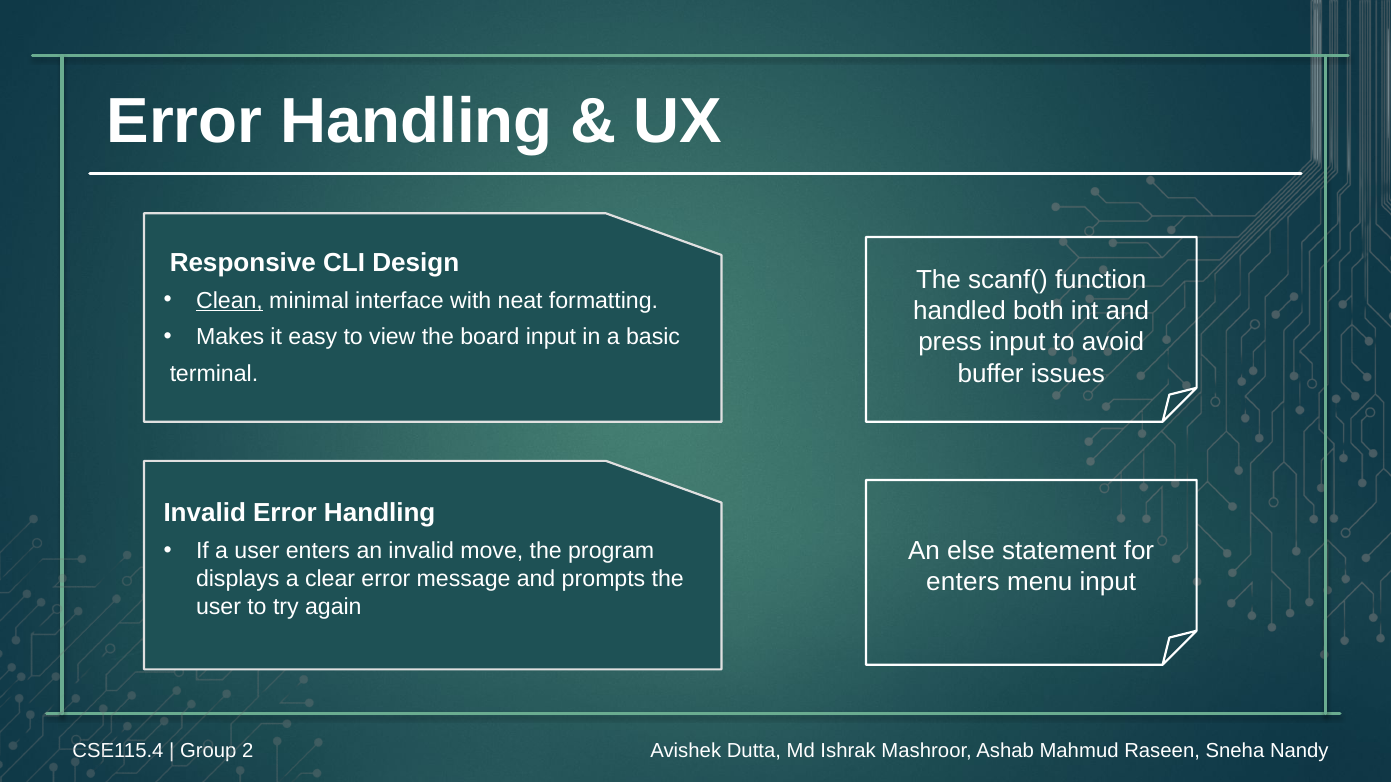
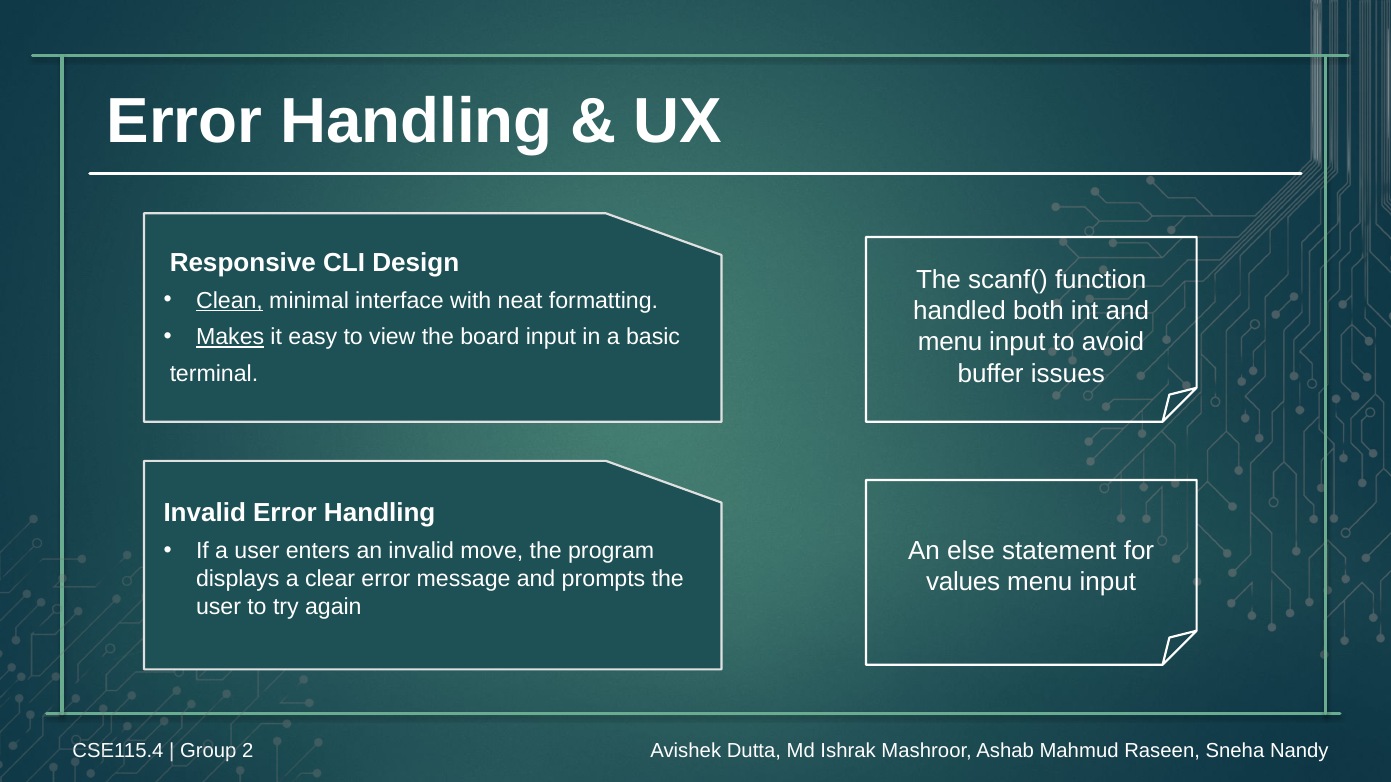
Makes underline: none -> present (230, 337)
press: press -> menu (950, 343)
enters: enters -> values (963, 583)
